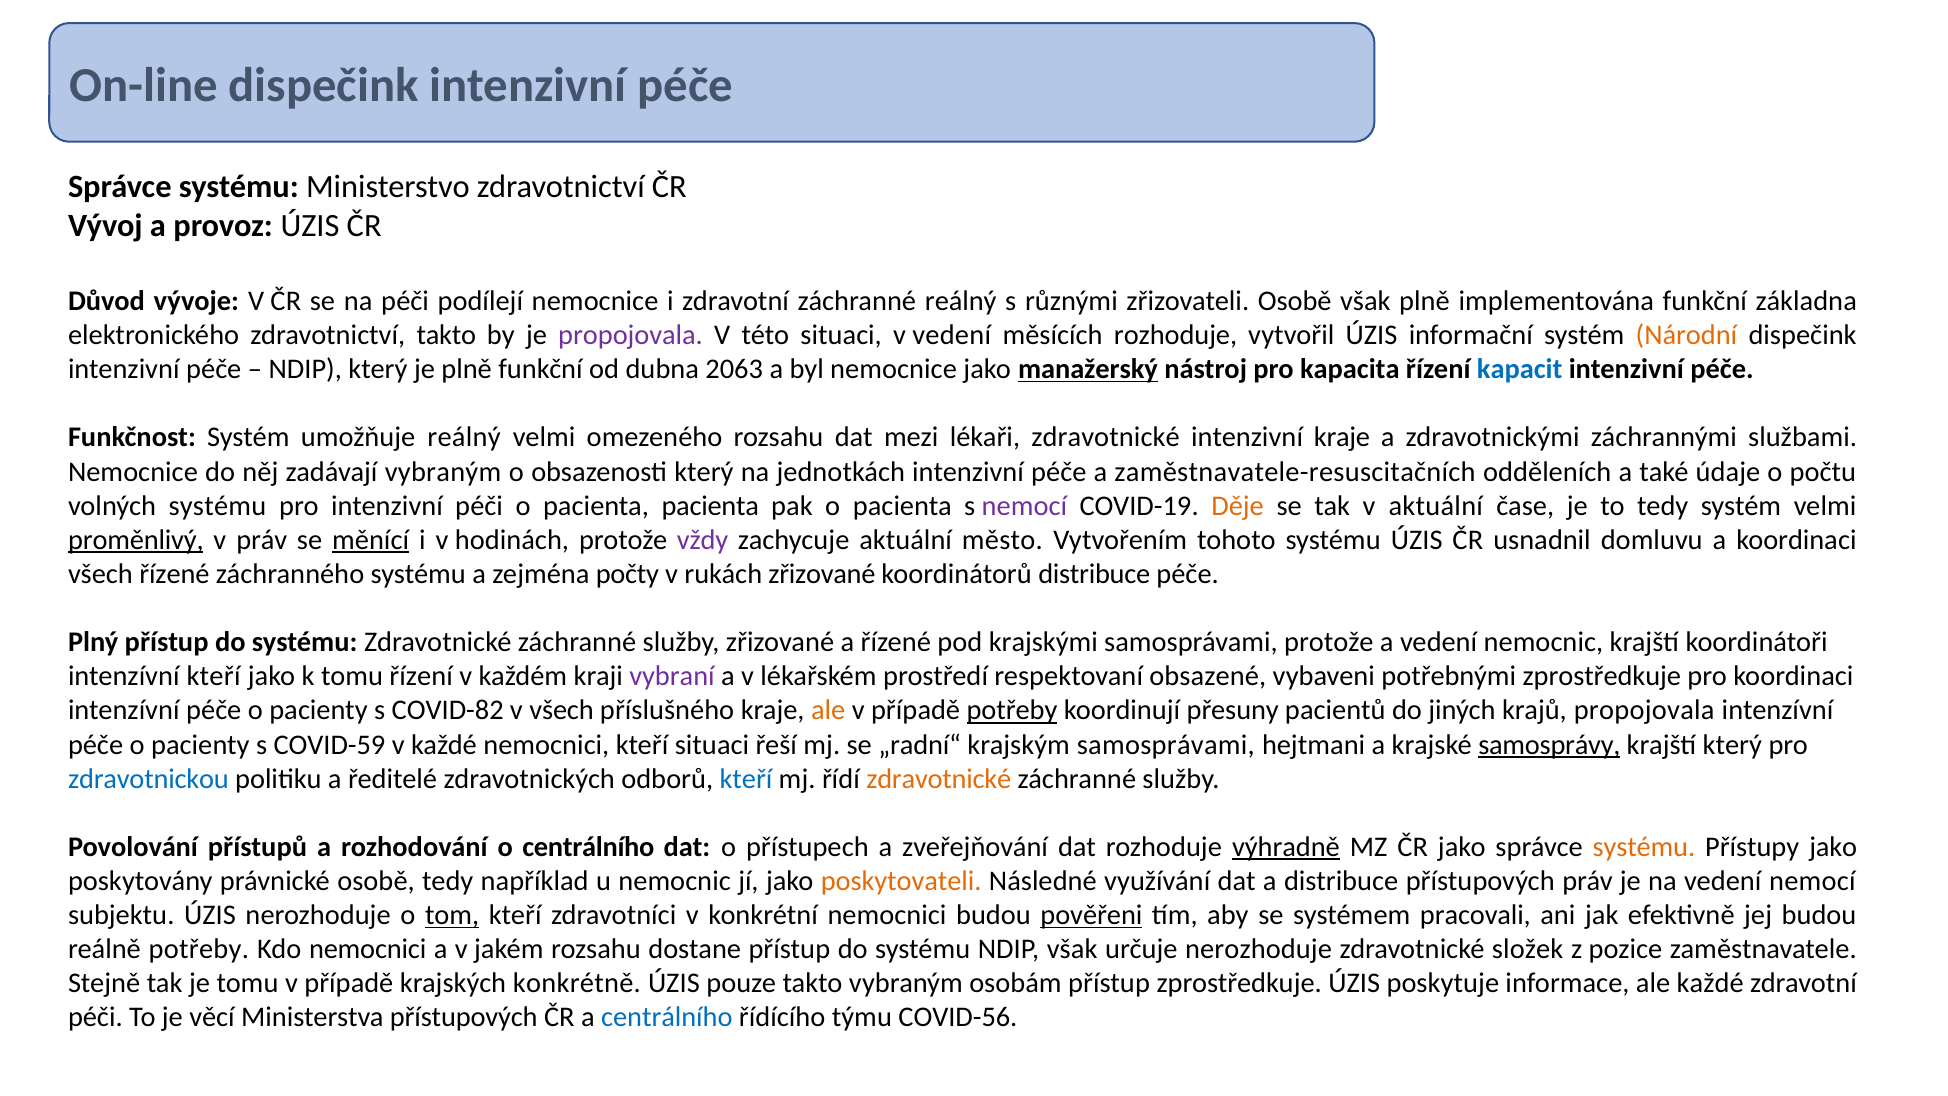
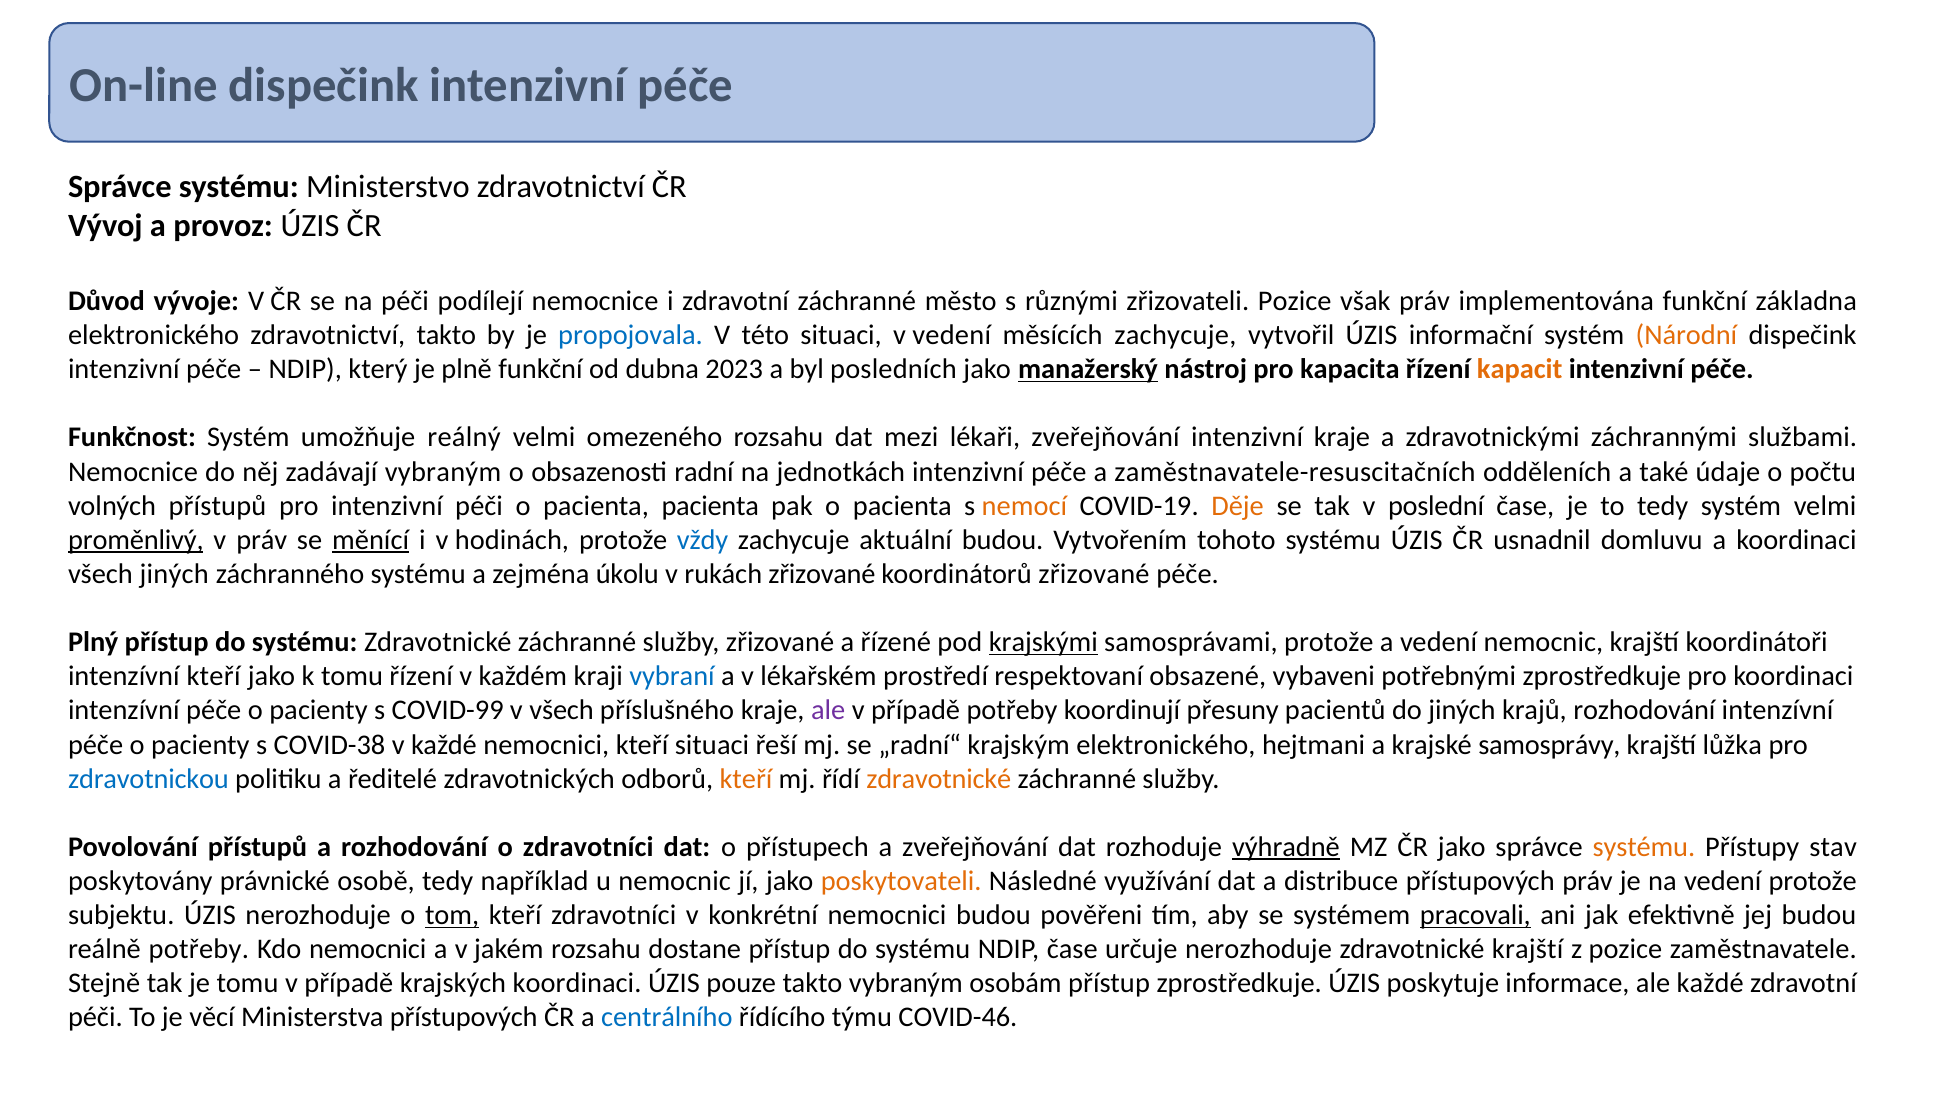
záchranné reálný: reálný -> město (961, 301)
zřizovateli Osobě: Osobě -> Pozice (1295, 301)
však plně: plně -> práv (1425, 301)
propojovala colour: purple -> blue (631, 335)
měsících rozhoduje: rozhoduje -> zachycuje (1175, 335)
2063: 2063 -> 2023 (734, 369)
byl nemocnice: nemocnice -> posledních (893, 369)
kapacit colour: blue -> orange (1520, 369)
lékaři zdravotnické: zdravotnické -> zveřejňování (1105, 437)
obsazenosti který: který -> radní (704, 472)
volných systému: systému -> přístupů (217, 506)
nemocí colour: purple -> orange (1024, 506)
v aktuální: aktuální -> poslední (1436, 506)
vždy colour: purple -> blue (703, 540)
aktuální město: město -> budou (1003, 540)
všech řízené: řízené -> jiných (174, 574)
počty: počty -> úkolu (627, 574)
koordinátorů distribuce: distribuce -> zřizované (1094, 574)
krajskými underline: none -> present (1043, 642)
vybraní colour: purple -> blue (672, 676)
COVID-82: COVID-82 -> COVID-99 (448, 710)
ale colour: orange -> purple (828, 710)
potřeby underline: present -> none (1012, 710)
krajů propojovala: propojovala -> rozhodování (1644, 710)
COVID-59: COVID-59 -> COVID-38 (329, 744)
krajským samosprávami: samosprávami -> elektronického (1166, 744)
samosprávy underline: present -> none (1549, 744)
krajští který: který -> lůžka (1732, 744)
kteří colour: blue -> orange (746, 779)
o centrálního: centrálního -> zdravotníci (588, 847)
Přístupy jako: jako -> stav (1833, 847)
vedení nemocí: nemocí -> protože (1813, 881)
pověřeni underline: present -> none (1091, 915)
pracovali underline: none -> present (1475, 915)
NDIP však: však -> čase (1072, 949)
zdravotnické složek: složek -> krajští (1528, 949)
krajských konkrétně: konkrétně -> koordinaci (577, 983)
COVID-56: COVID-56 -> COVID-46 (958, 1017)
